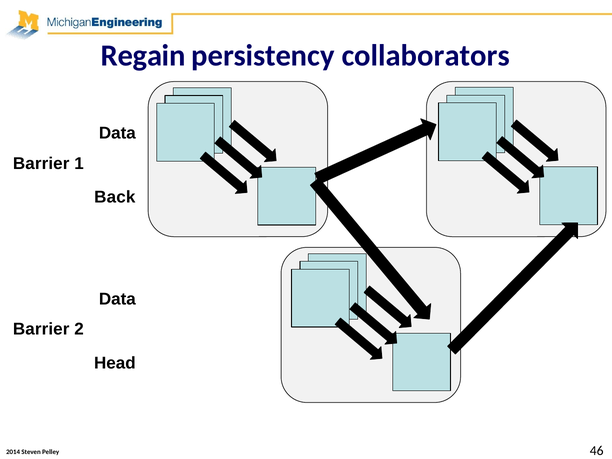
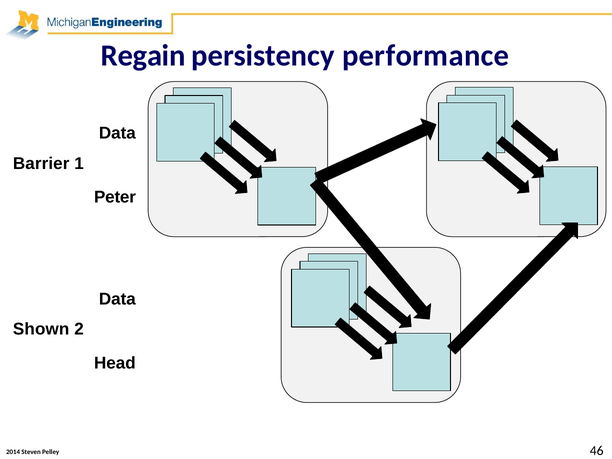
collaborators: collaborators -> performance (426, 56)
Back: Back -> Peter (115, 197)
Barrier: Barrier -> Shown (41, 329)
